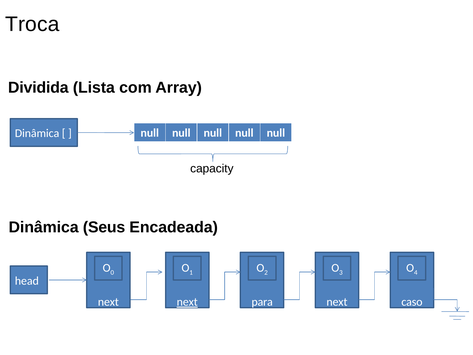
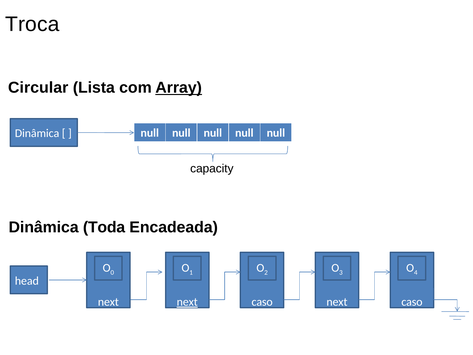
Dividida: Dividida -> Circular (38, 88)
Array underline: none -> present (179, 88)
Seus: Seus -> Toda (104, 227)
para: para -> caso (262, 302)
